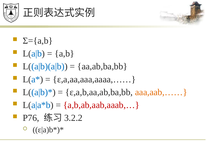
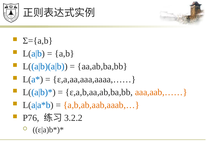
a,b,ab,aab,aaab,… colour: red -> orange (101, 105)
